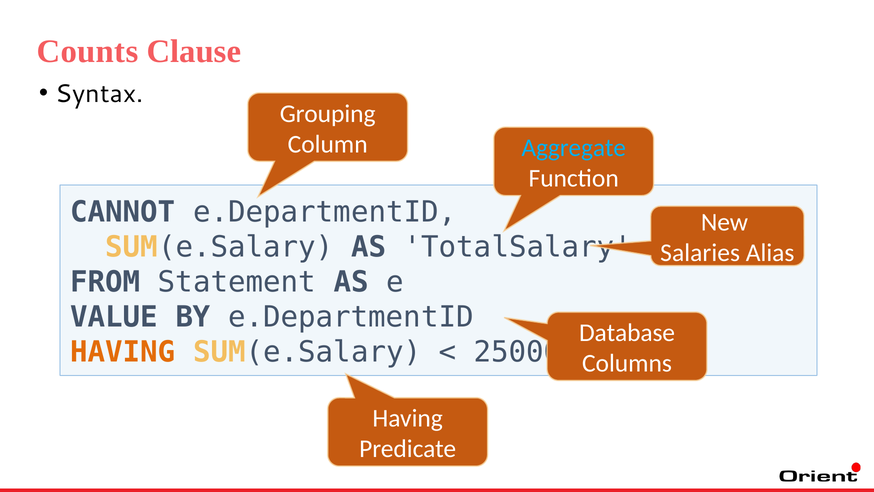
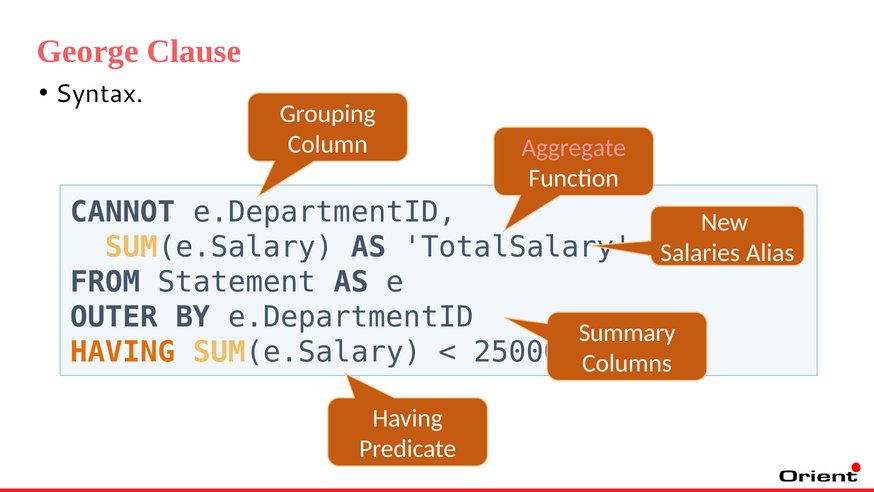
Counts: Counts -> George (88, 51)
Aggregate colour: light blue -> pink (574, 148)
VALUE: VALUE -> OUTER (114, 317)
Database: Database -> Summary (627, 333)
